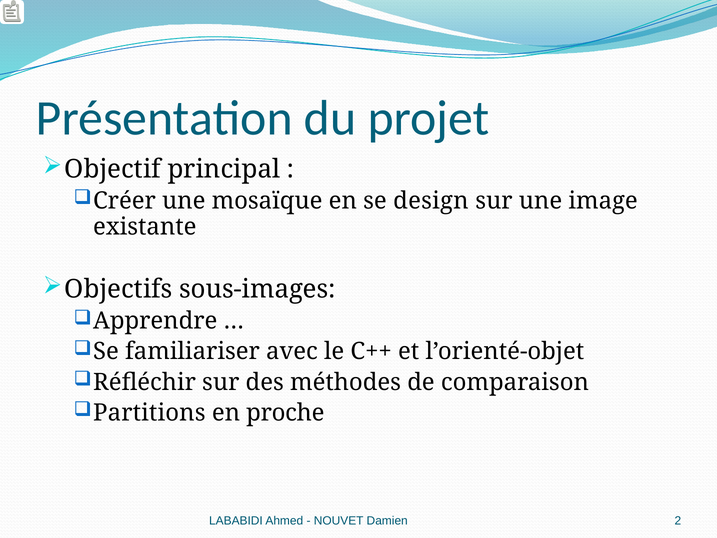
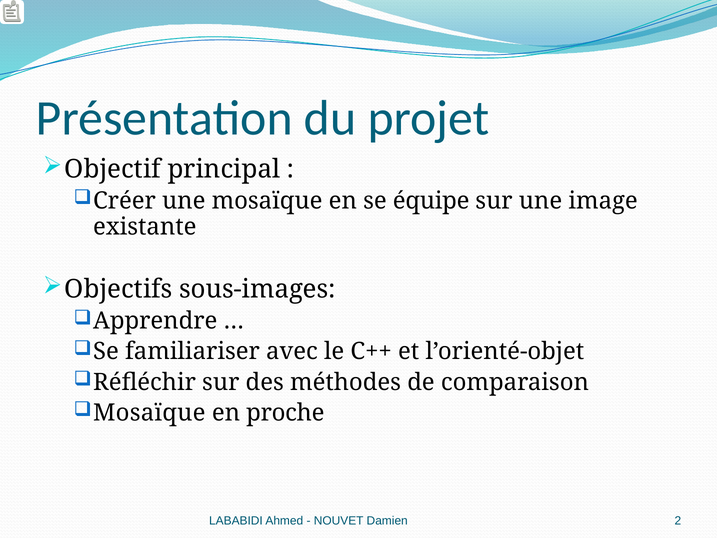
design: design -> équipe (431, 201)
Partitions: Partitions -> Mosaïque (149, 413)
